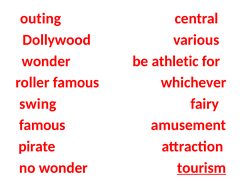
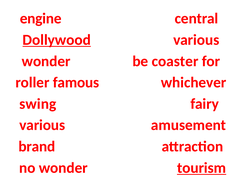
outing: outing -> engine (41, 19)
Dollywood underline: none -> present (57, 40)
athletic: athletic -> coaster (175, 61)
famous: famous -> various (42, 125)
pirate: pirate -> brand (37, 146)
